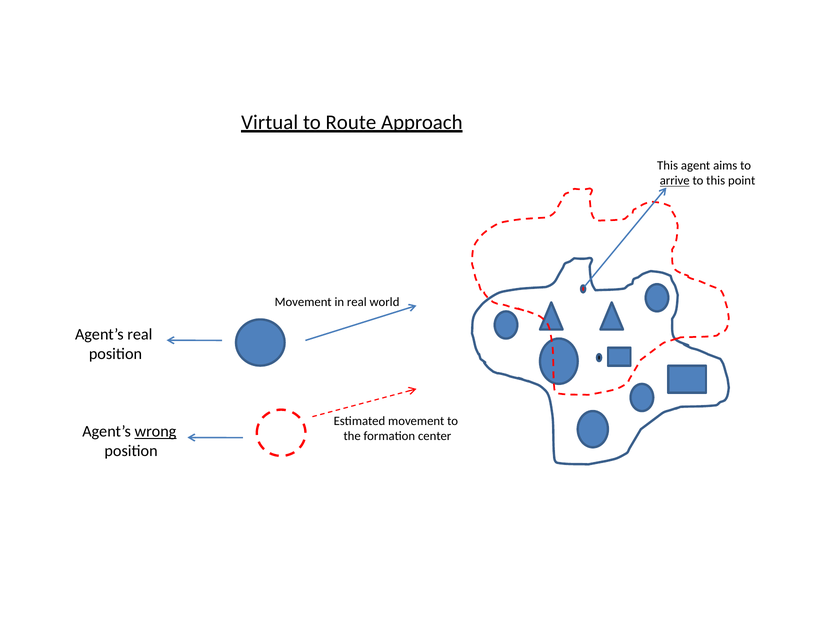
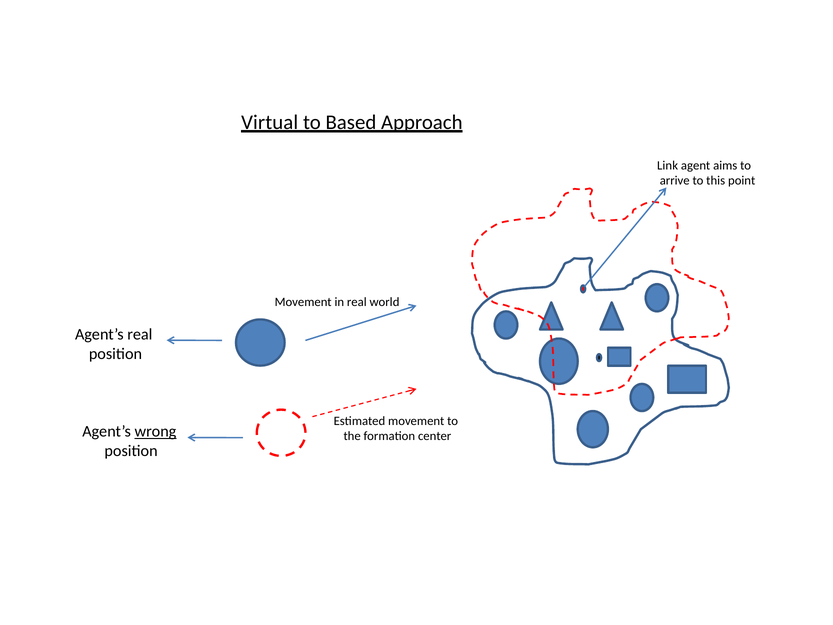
Route: Route -> Based (351, 122)
This: This -> Link (668, 165)
arrive underline: present -> none (675, 181)
